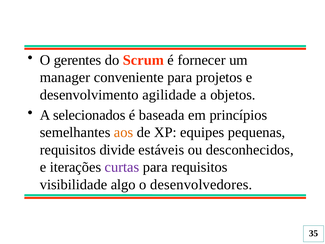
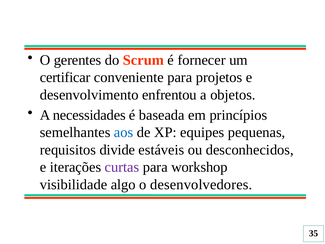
manager: manager -> certificar (65, 77)
agilidade: agilidade -> enfrentou (169, 95)
selecionados: selecionados -> necessidades (89, 115)
aos colour: orange -> blue (124, 132)
para requisitos: requisitos -> workshop (199, 167)
